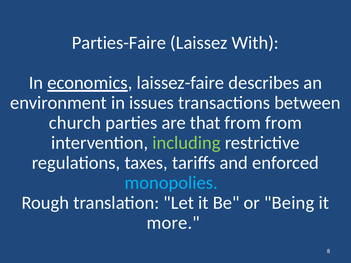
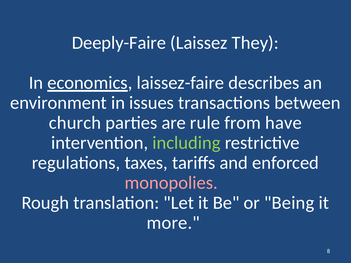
Parties-Faire: Parties-Faire -> Deeply-Faire (119, 43)
With: With -> They (255, 43)
that: that -> rule (205, 123)
from from: from -> have (283, 123)
monopolies colour: light blue -> pink (171, 183)
